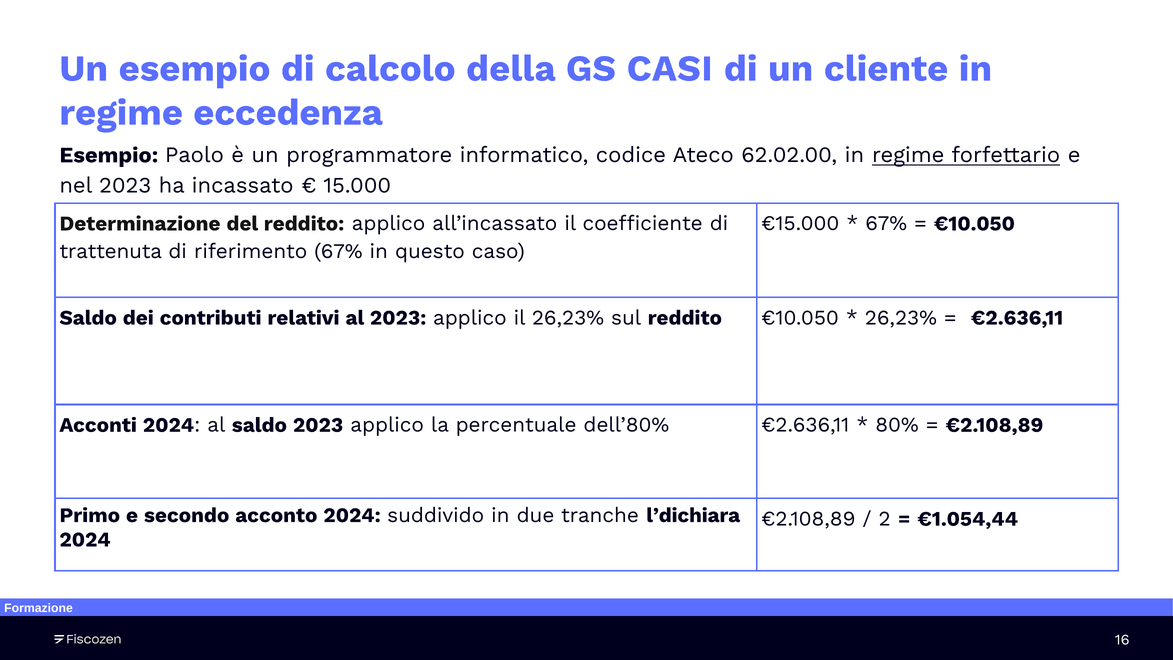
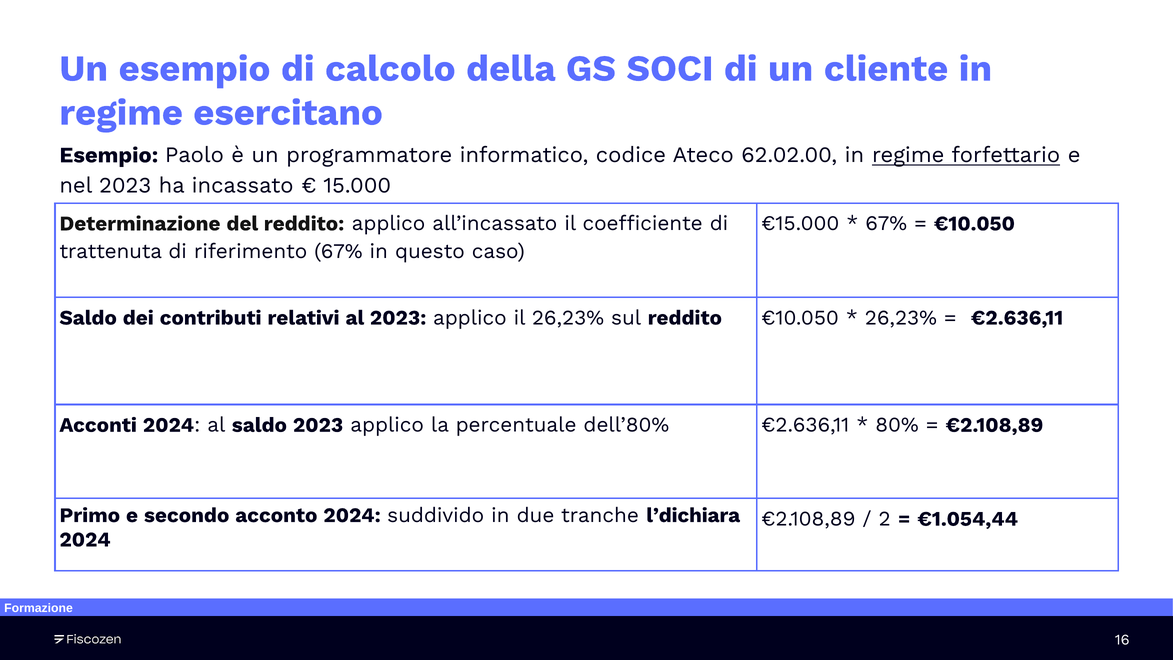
CASI: CASI -> SOCI (670, 69)
eccedenza: eccedenza -> esercitano (288, 113)
